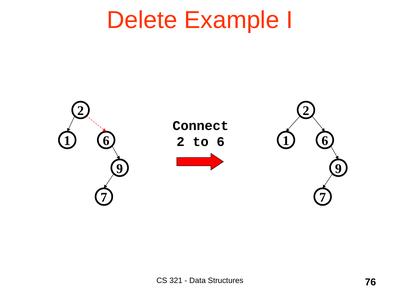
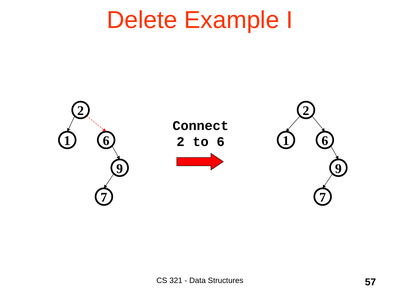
76: 76 -> 57 (370, 282)
